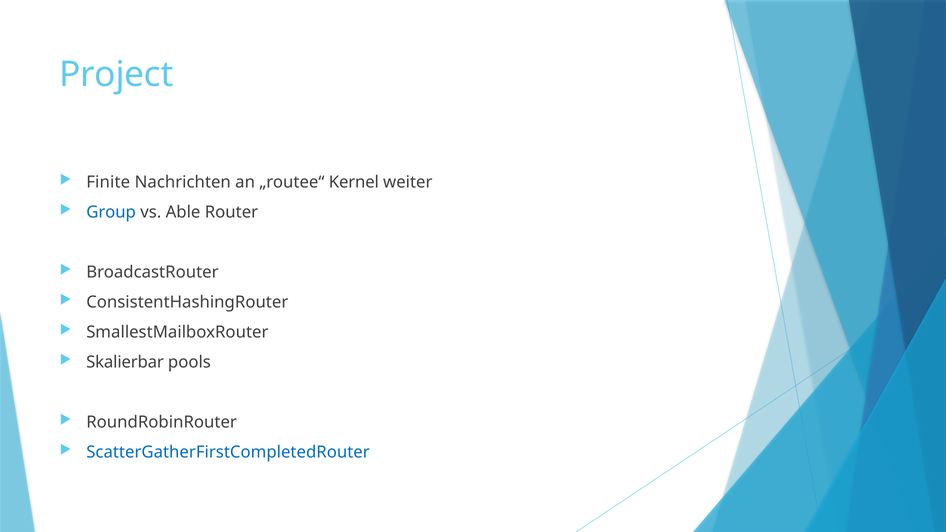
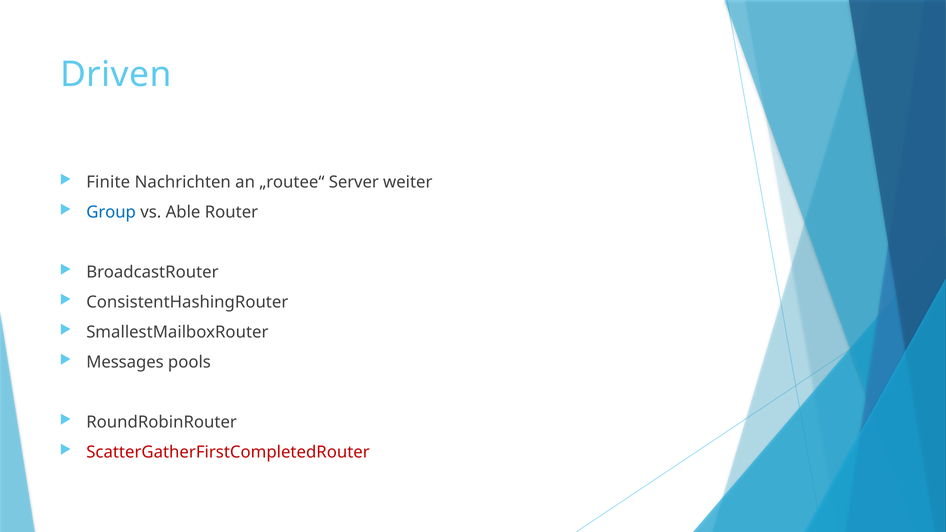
Project: Project -> Driven (116, 75)
Kernel: Kernel -> Server (354, 182)
Skalierbar: Skalierbar -> Messages (125, 362)
ScatterGatherFirstCompletedRouter colour: blue -> red (228, 452)
